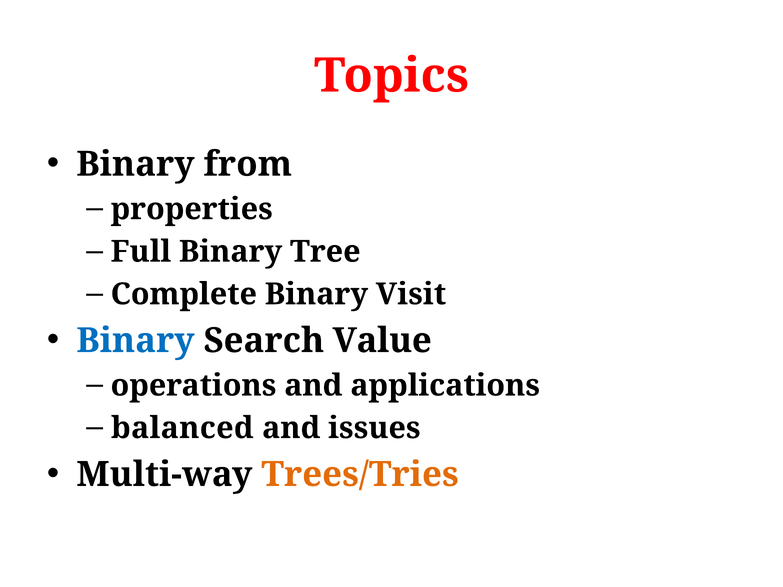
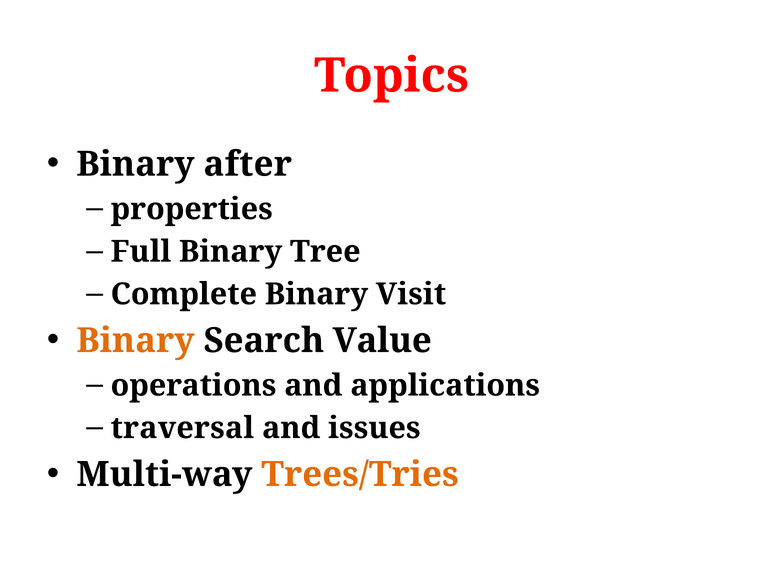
from: from -> after (248, 164)
Binary colour: blue -> orange (135, 341)
balanced: balanced -> traversal (182, 428)
